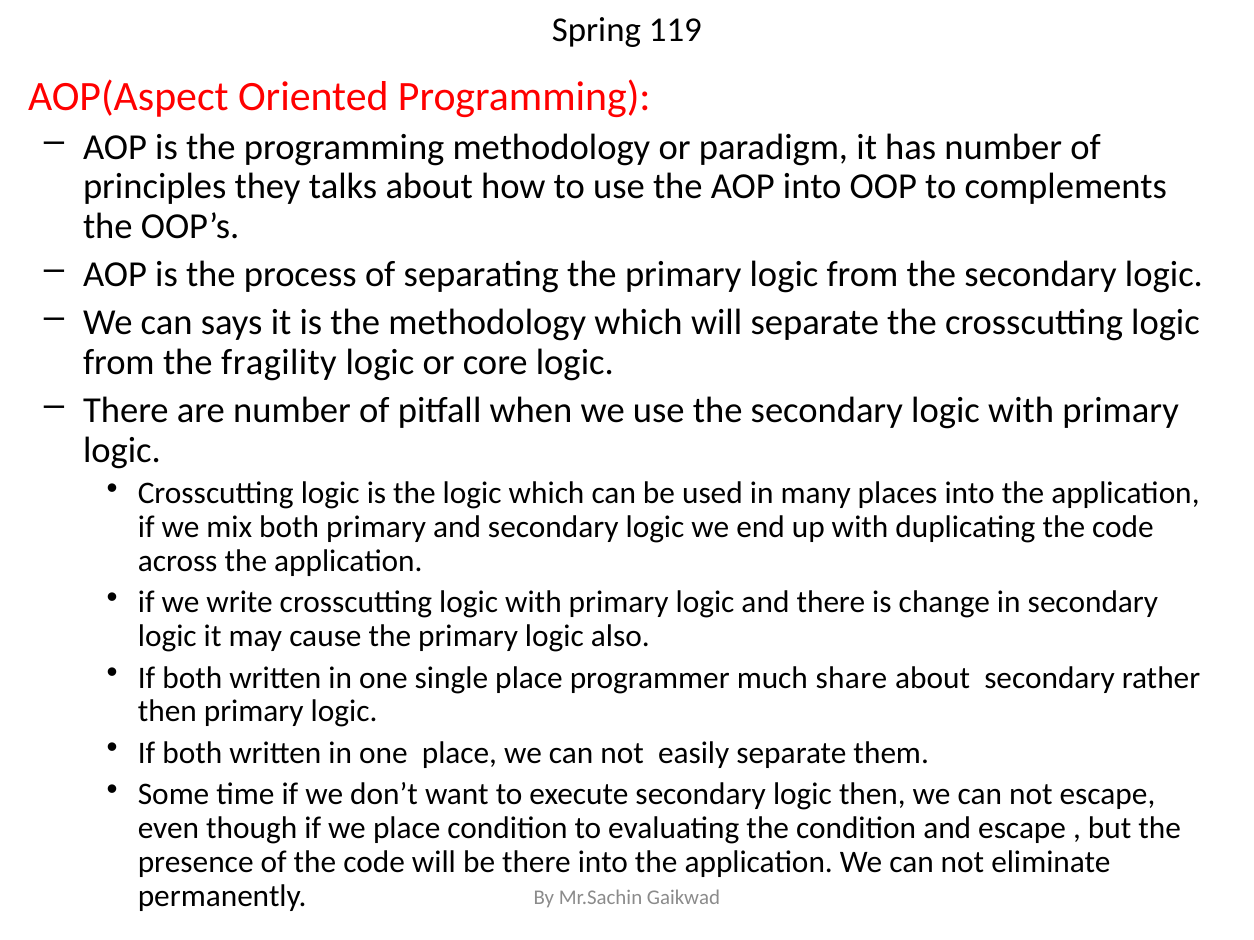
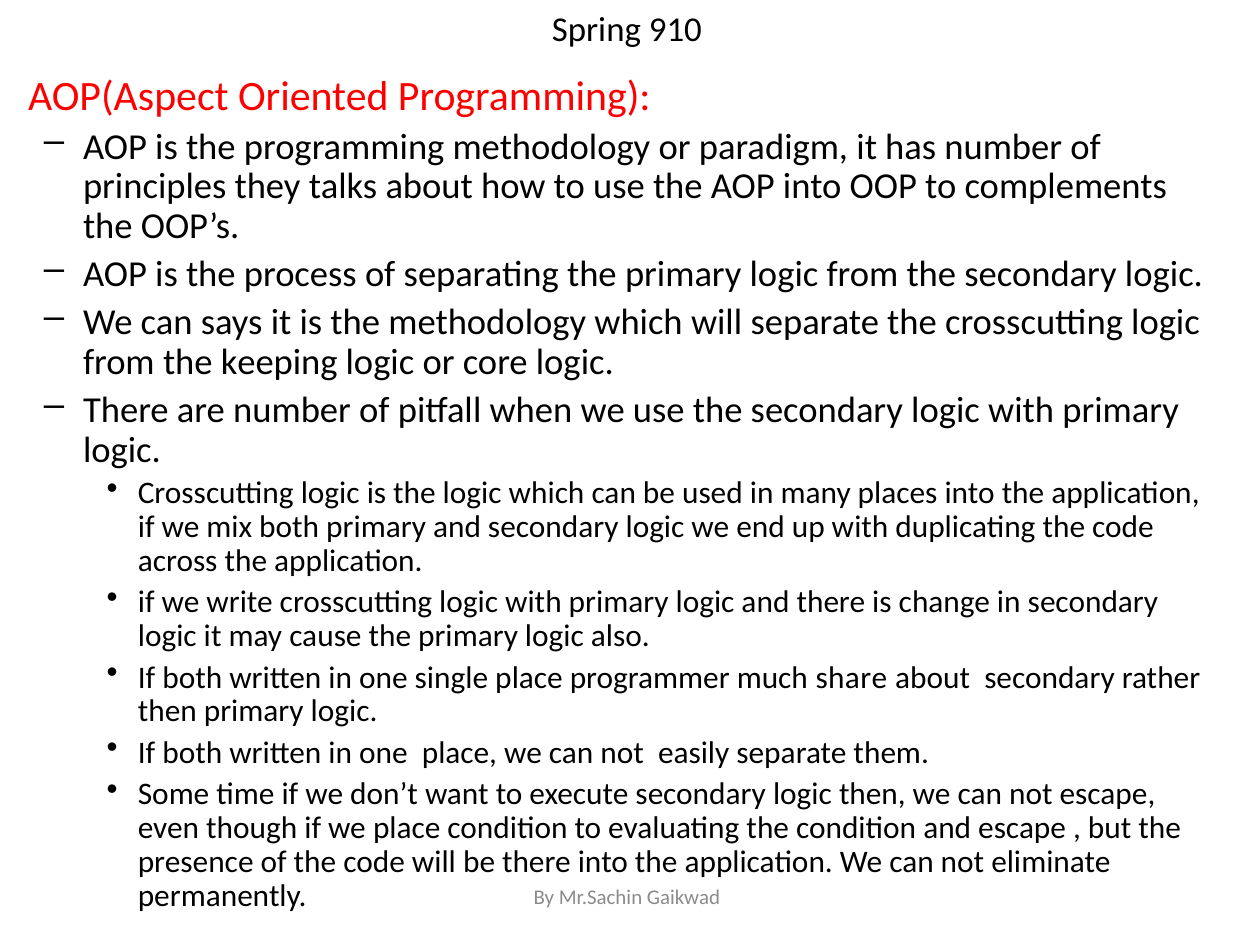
119: 119 -> 910 (675, 30)
fragility: fragility -> keeping (279, 362)
